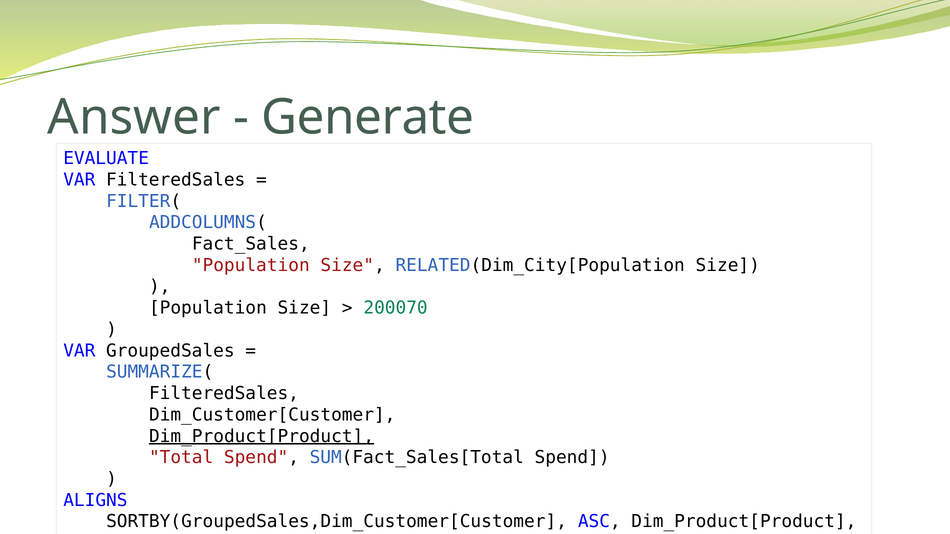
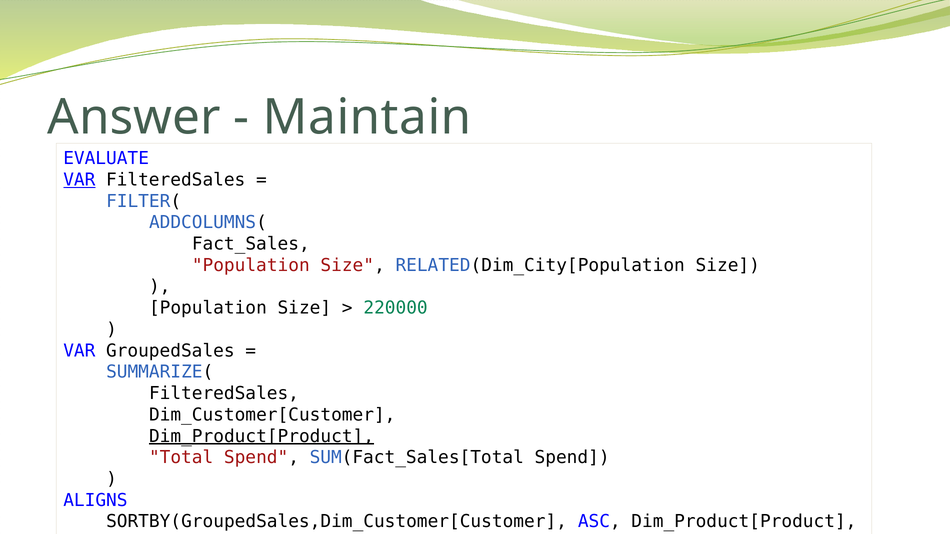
Generate: Generate -> Maintain (367, 118)
VAR underline: none -> present (79, 180)
200070: 200070 -> 220000 (396, 308)
